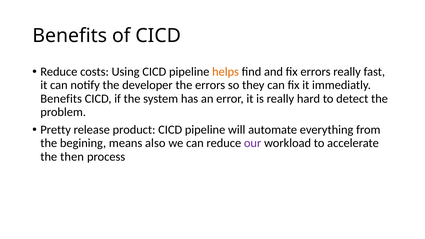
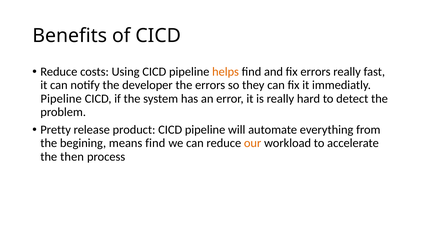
Benefits: Benefits -> Pipeline (61, 99)
means also: also -> find (155, 143)
our colour: purple -> orange (253, 143)
